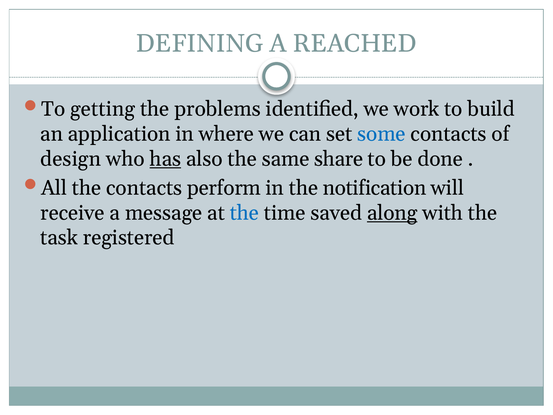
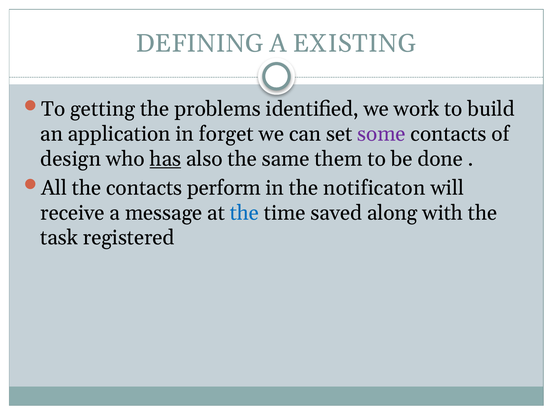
REACHED: REACHED -> EXISTING (355, 44)
where: where -> forget (226, 134)
some colour: blue -> purple (381, 134)
share: share -> them (338, 159)
notification: notification -> notificaton (374, 188)
along underline: present -> none (392, 213)
